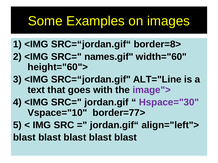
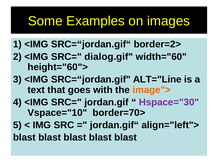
border=8>: border=8> -> border=2> (157, 44)
names.gif: names.gif -> dialog.gif (109, 57)
image"> colour: purple -> orange (152, 90)
border=77>: border=77> -> border=70> (119, 113)
